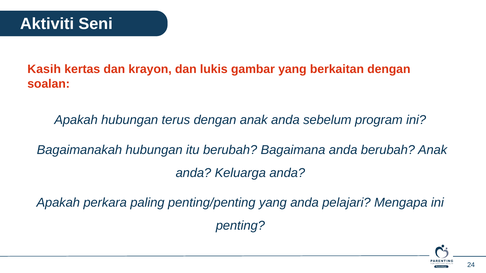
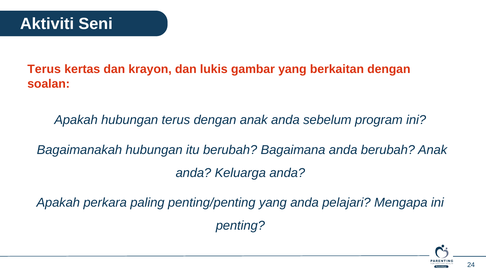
Kasih: Kasih -> Terus (44, 69)
